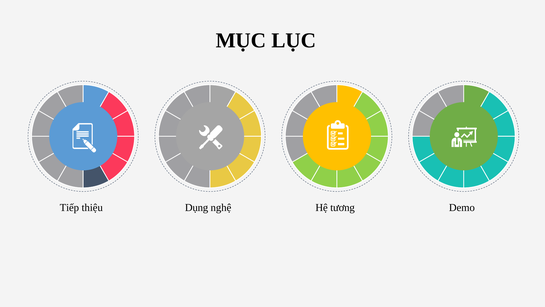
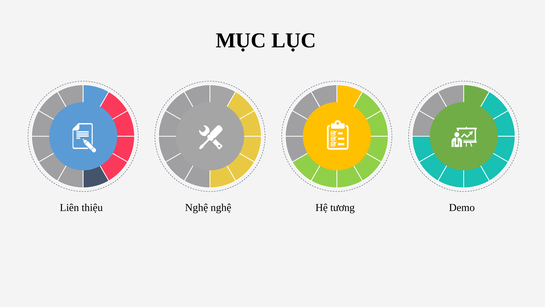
Tiếp: Tiếp -> Liên (69, 208)
thiệu Dụng: Dụng -> Nghệ (197, 208)
